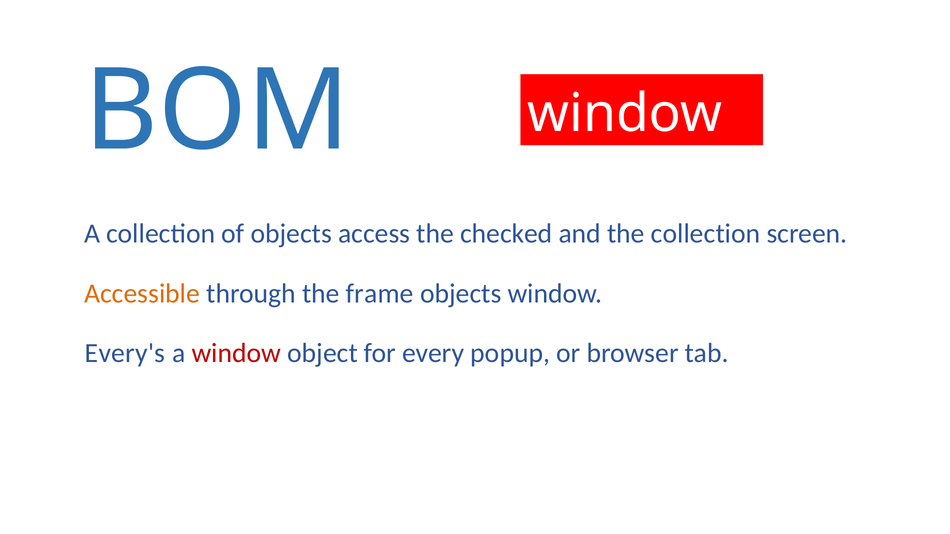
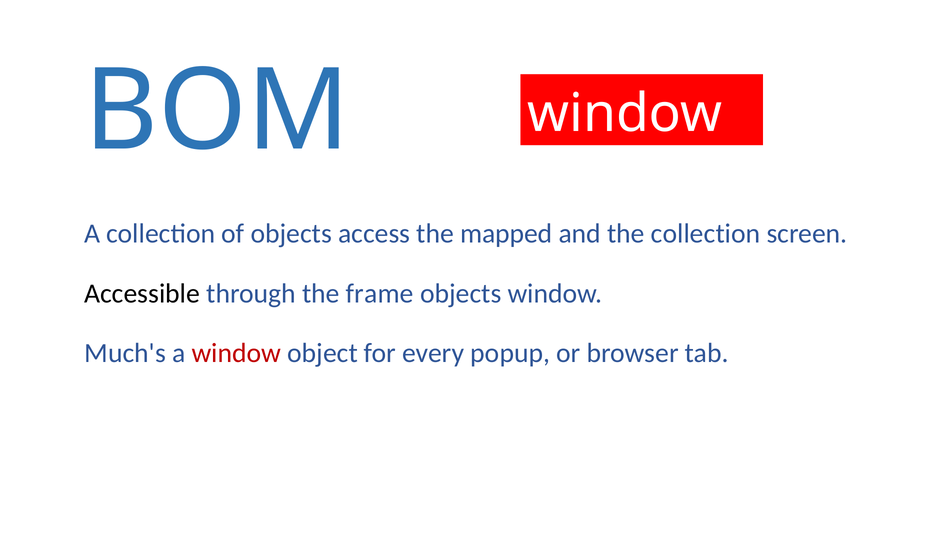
checked: checked -> mapped (506, 234)
Accessible colour: orange -> black (142, 294)
Every's: Every's -> Much's (125, 353)
